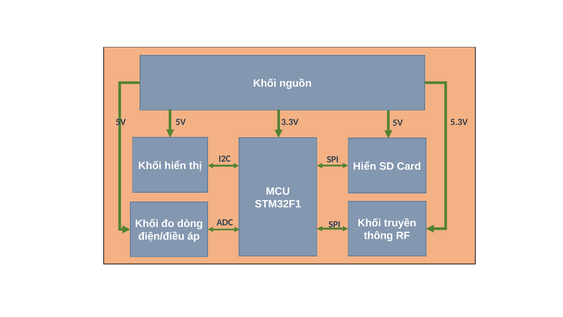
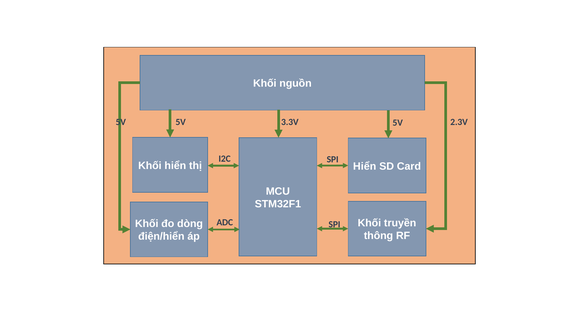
5.3V: 5.3V -> 2.3V (459, 122)
điện/điều: điện/điều -> điện/hiển (161, 236)
